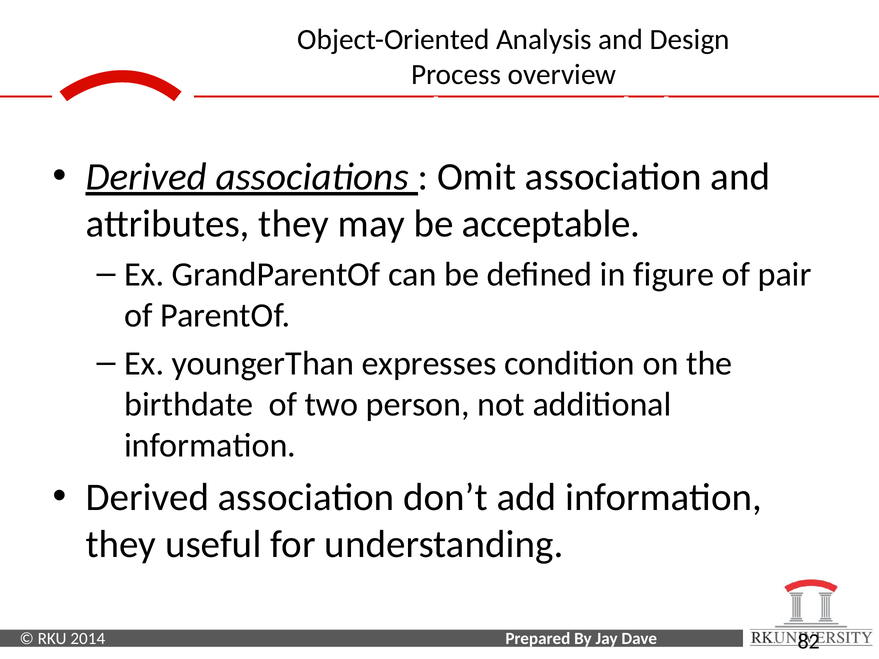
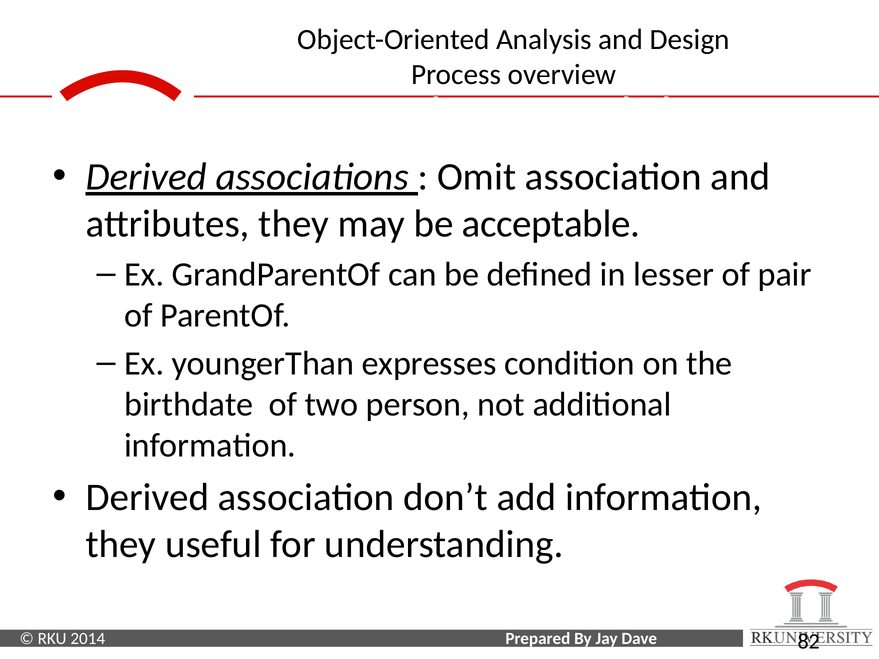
figure: figure -> lesser (674, 274)
